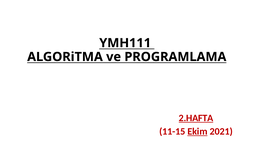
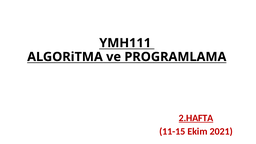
Ekim underline: present -> none (197, 131)
